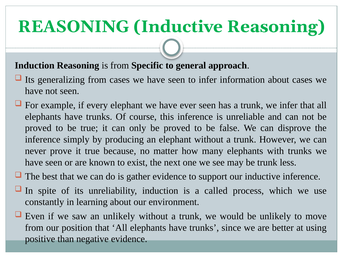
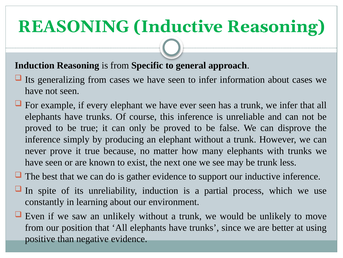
called: called -> partial (216, 190)
